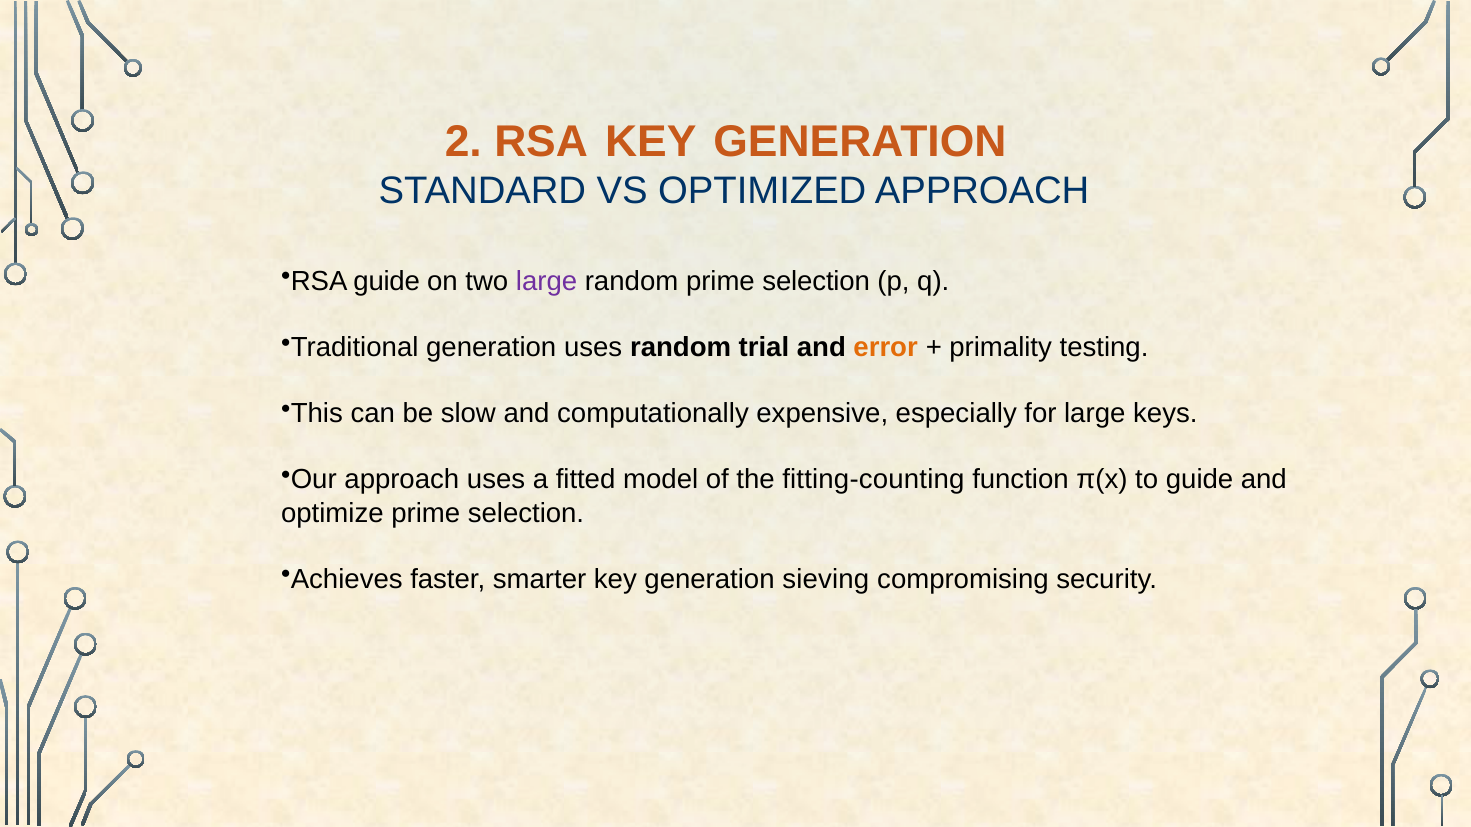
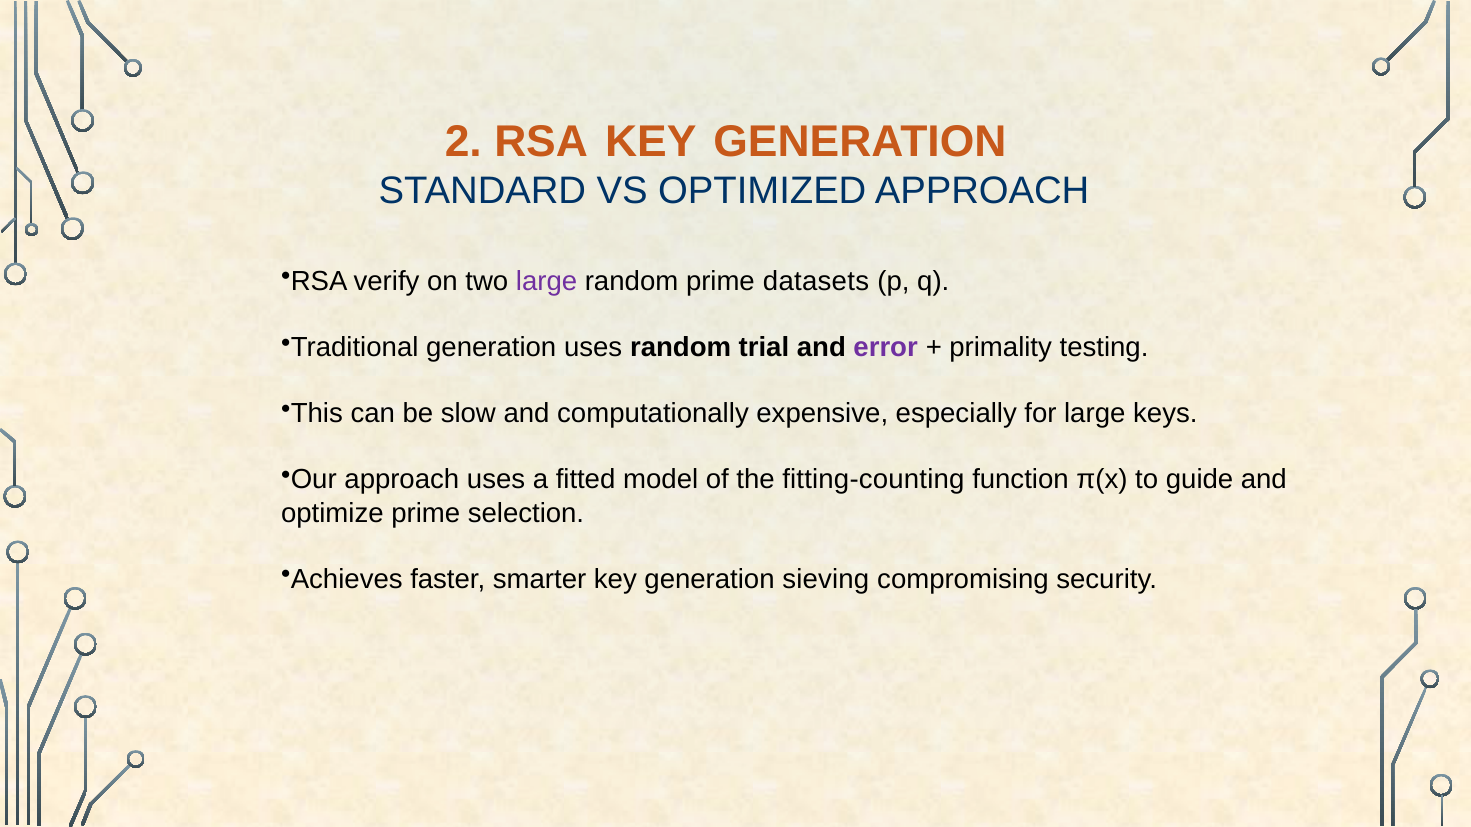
RSA guide: guide -> verify (387, 282)
random prime selection: selection -> datasets (816, 282)
error colour: orange -> purple (886, 348)
